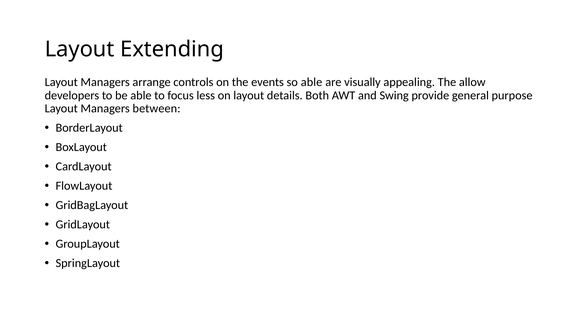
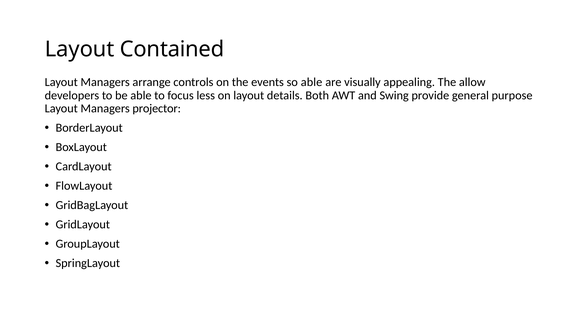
Extending: Extending -> Contained (172, 49)
between: between -> projector (157, 108)
